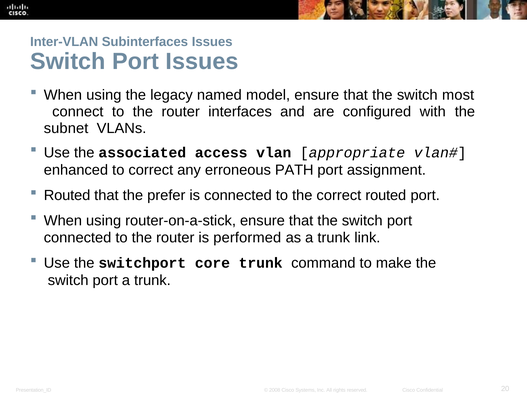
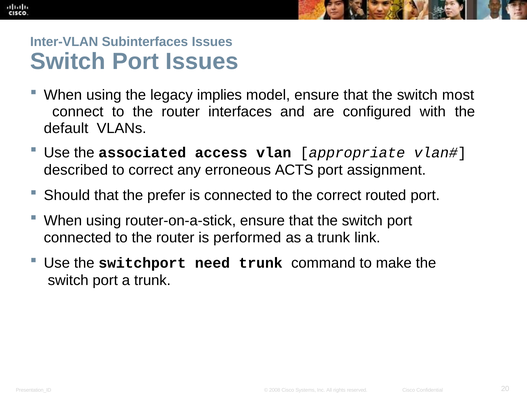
named: named -> implies (219, 95)
subnet: subnet -> default (66, 128)
enhanced: enhanced -> described (76, 170)
PATH: PATH -> ACTS (294, 170)
Routed: Routed -> Should (67, 196)
core: core -> need (212, 263)
